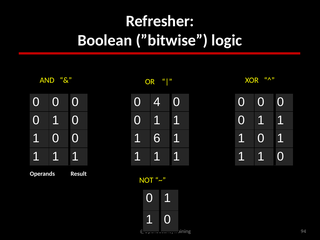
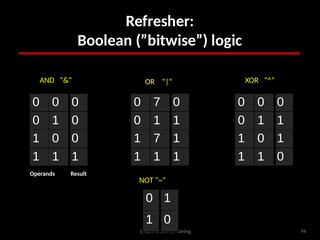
0 4: 4 -> 7 (157, 102)
1 6: 6 -> 7 (157, 138)
